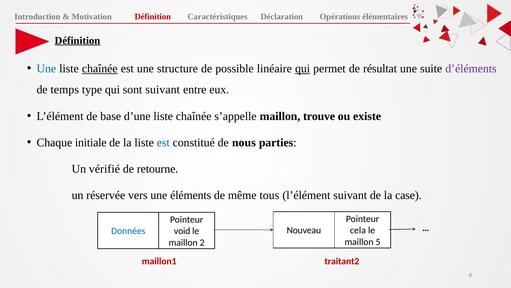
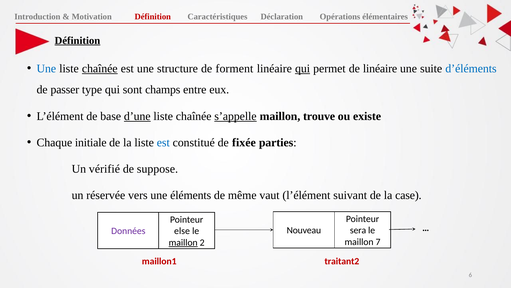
possible: possible -> forment (234, 69)
de résultat: résultat -> linéaire (380, 69)
d’éléments colour: purple -> blue (471, 69)
temps: temps -> passer (65, 90)
sont suivant: suivant -> champs (163, 90)
d’une underline: none -> present (137, 116)
s’appelle underline: none -> present (235, 116)
nous: nous -> fixée (244, 142)
retourne: retourne -> suppose (157, 169)
tous: tous -> vaut (269, 195)
cela: cela -> sera (358, 230)
Données colour: blue -> purple (128, 231)
void: void -> else (182, 231)
5: 5 -> 7 (378, 242)
maillon underline: none -> present (183, 242)
